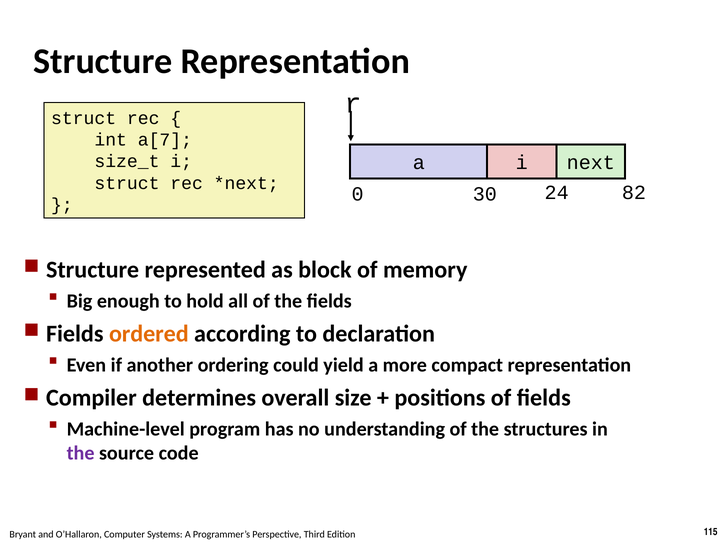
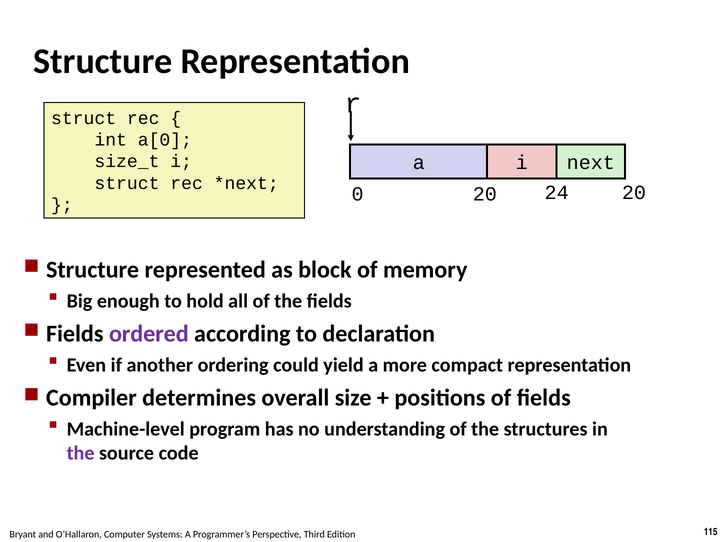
a[7: a[7 -> a[0 (165, 140)
0 30: 30 -> 20 (485, 194)
24 82: 82 -> 20 (634, 193)
ordered colour: orange -> purple (149, 334)
